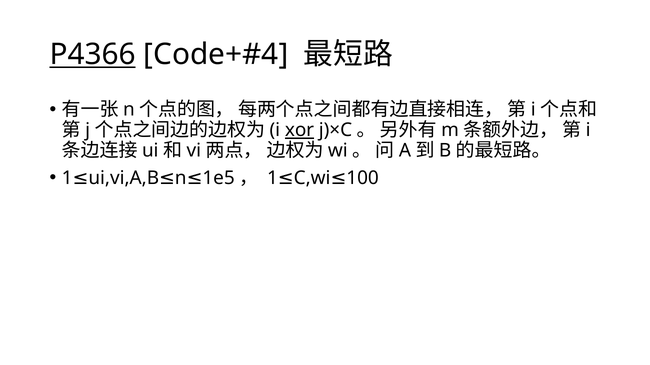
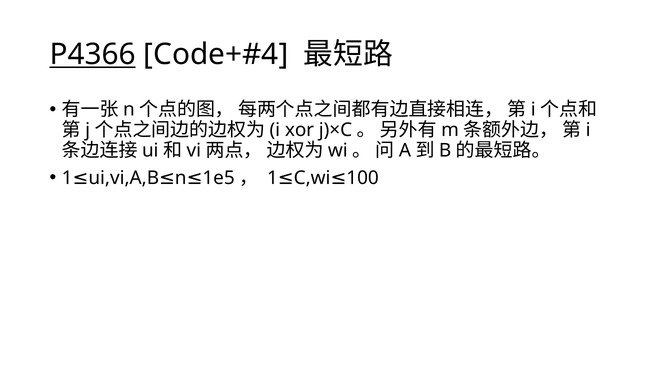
xor underline: present -> none (300, 130)
